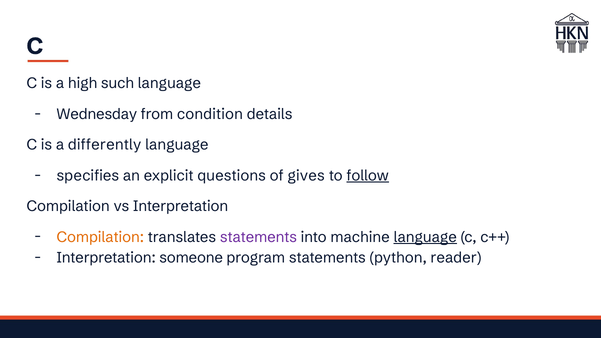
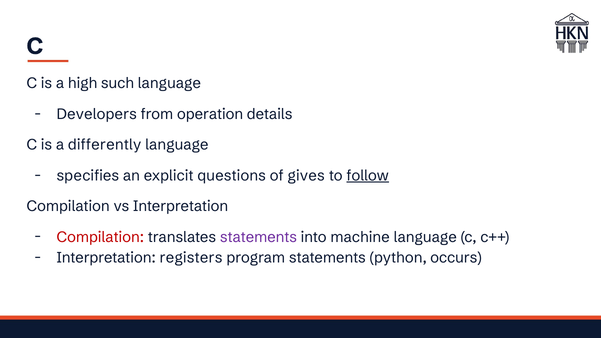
Wednesday: Wednesday -> Developers (97, 114)
condition: condition -> operation (210, 114)
Compilation colour: orange -> red (100, 237)
language underline: present -> none (425, 237)
someone: someone -> registers (191, 258)
reader: reader -> occurs (456, 258)
